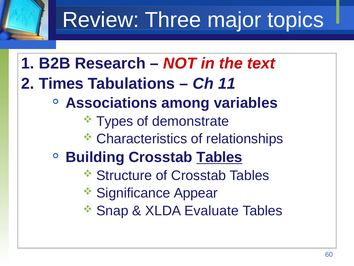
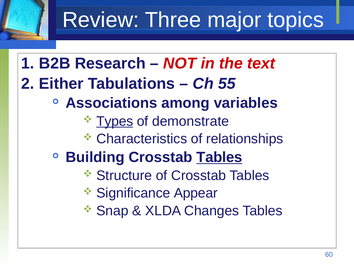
Times: Times -> Either (61, 83)
11: 11 -> 55 (227, 83)
Types underline: none -> present (115, 121)
Evaluate: Evaluate -> Changes (212, 210)
